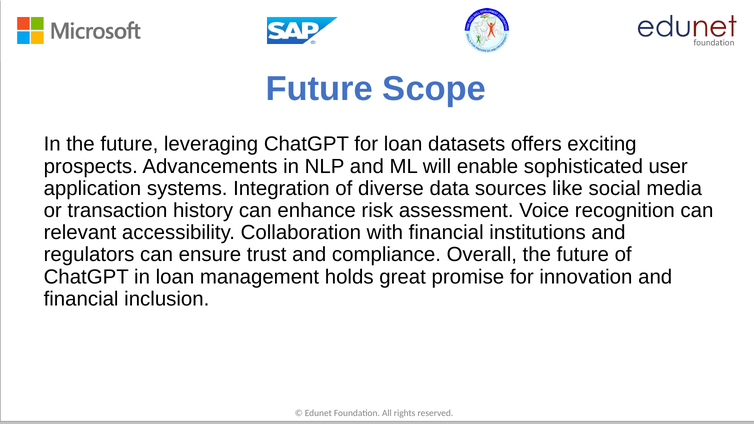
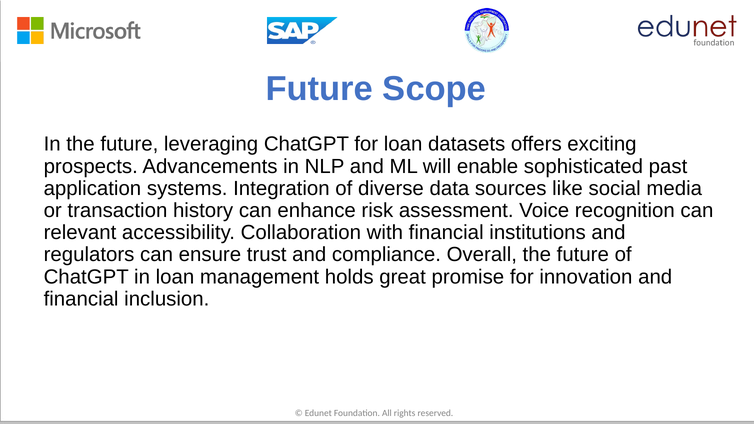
user: user -> past (668, 166)
